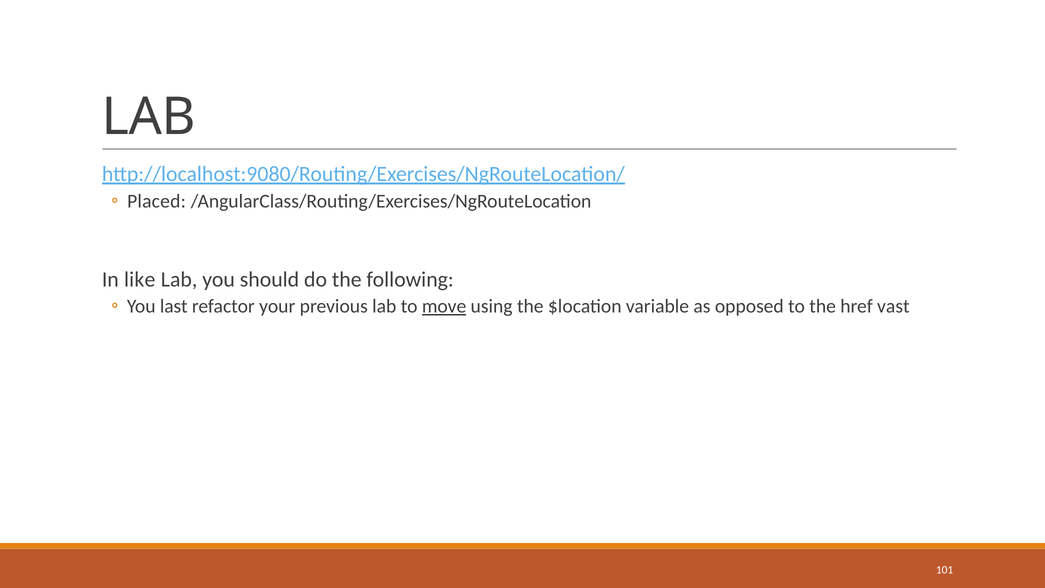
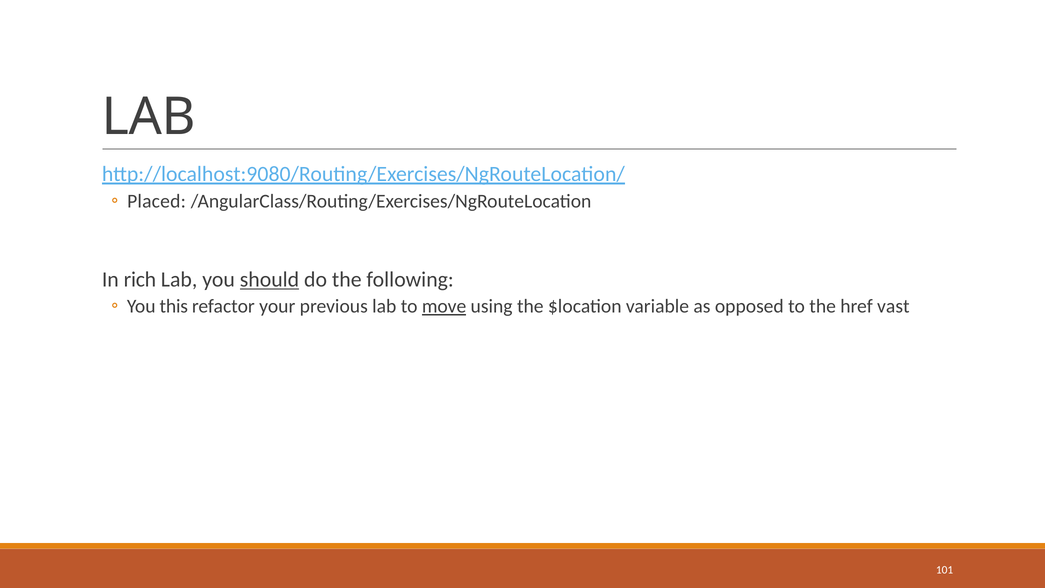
like: like -> rich (140, 279)
should underline: none -> present (269, 279)
last: last -> this (174, 306)
